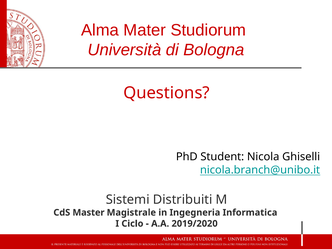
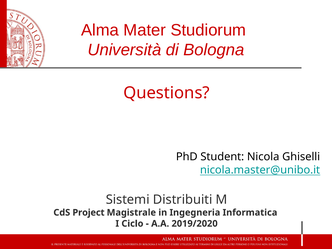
nicola.branch@unibo.it: nicola.branch@unibo.it -> nicola.master@unibo.it (260, 170)
Master: Master -> Project (89, 213)
